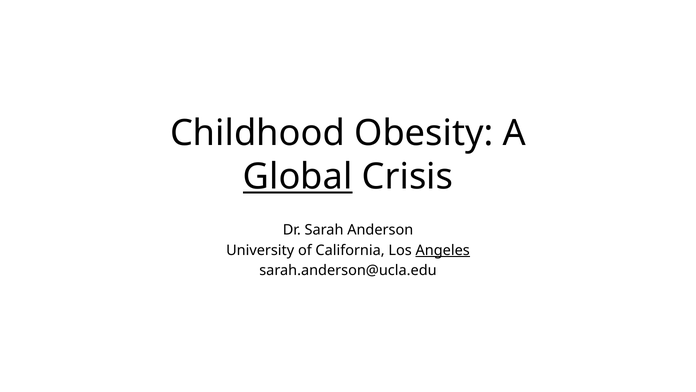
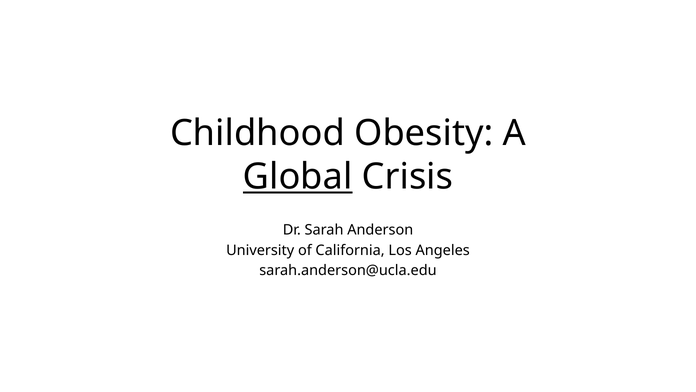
Angeles underline: present -> none (443, 250)
